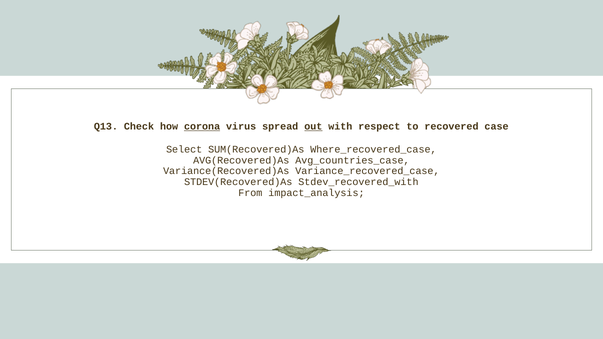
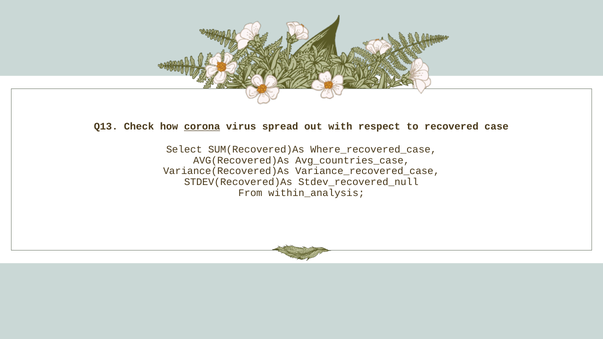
out underline: present -> none (313, 127)
Stdev_recovered_with: Stdev_recovered_with -> Stdev_recovered_null (358, 182)
impact_analysis: impact_analysis -> within_analysis (316, 193)
